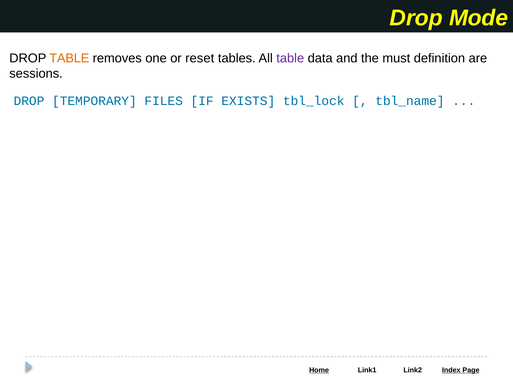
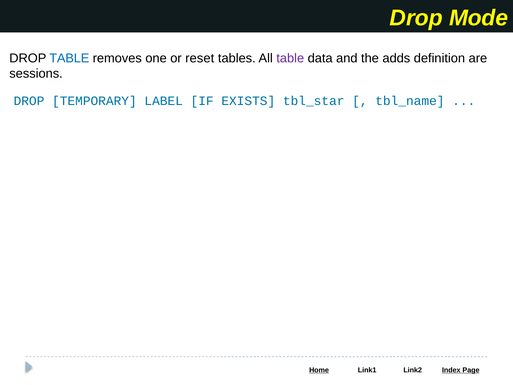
TABLE colour: orange -> blue (69, 58)
must: must -> adds (396, 58)
FILES: FILES -> LABEL (164, 101)
tbl_lock: tbl_lock -> tbl_star (314, 101)
